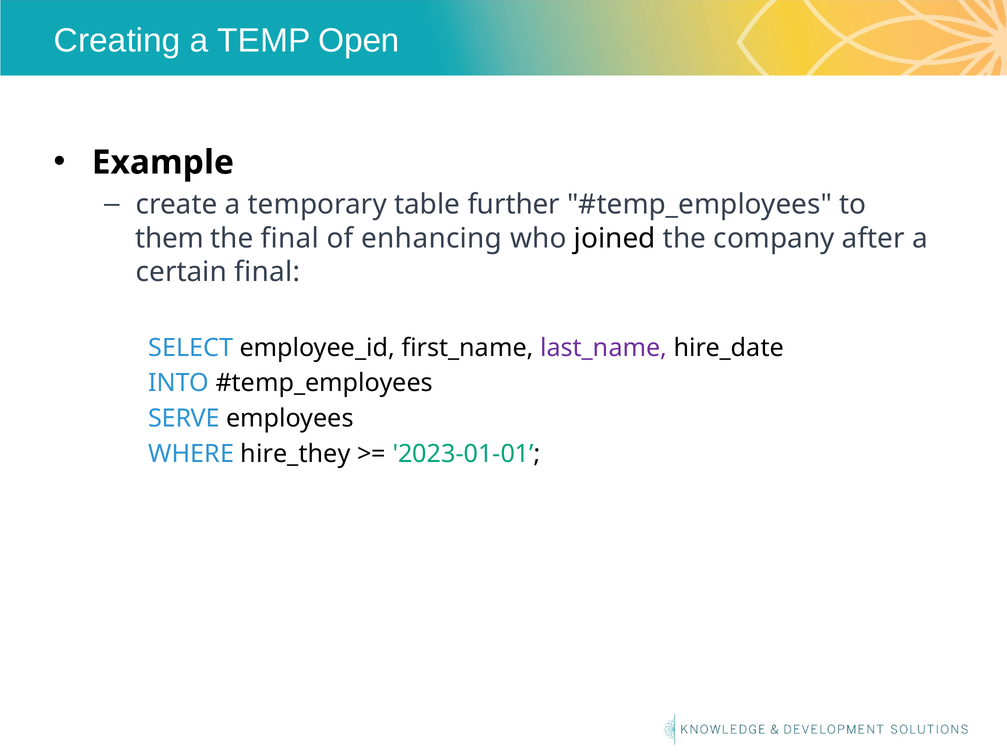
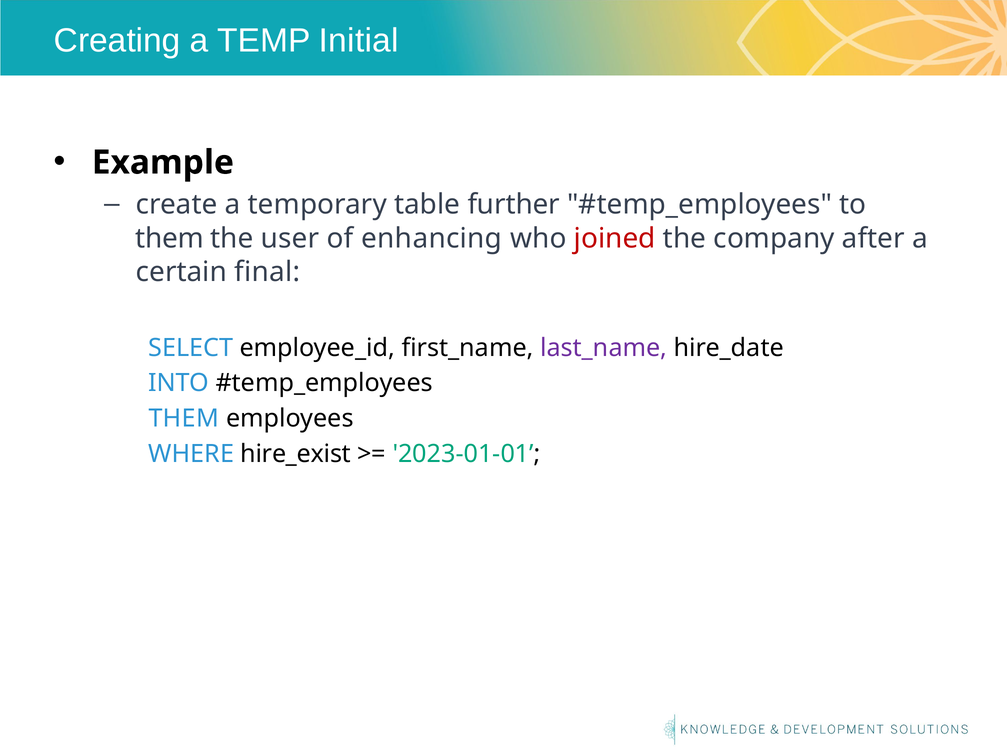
Open: Open -> Initial (359, 41)
the final: final -> user (290, 238)
joined colour: black -> red (615, 238)
SERVE: SERVE -> THEM (184, 418)
hire_they: hire_they -> hire_exist (296, 453)
